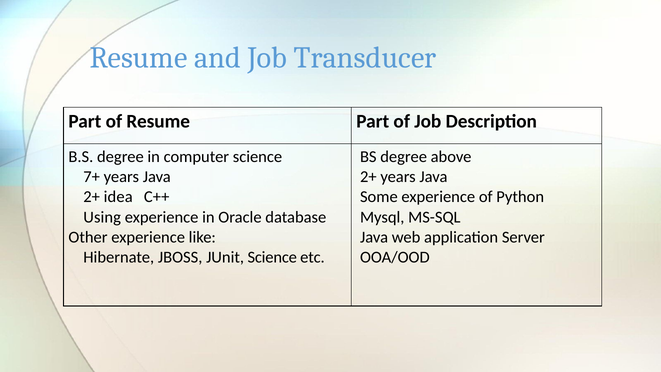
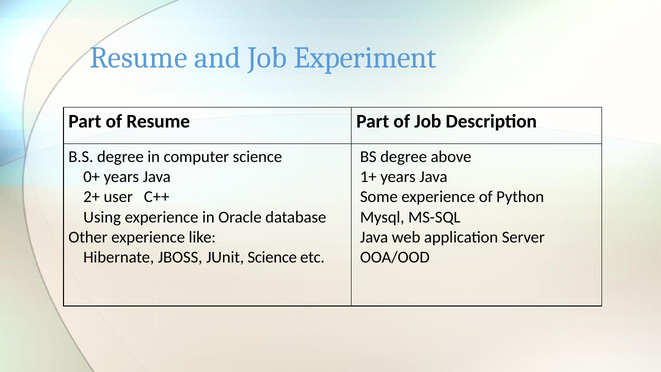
Transducer: Transducer -> Experiment (365, 58)
7+: 7+ -> 0+ (92, 177)
2+: 2+ -> 1+ (368, 177)
idea: idea -> user (118, 197)
